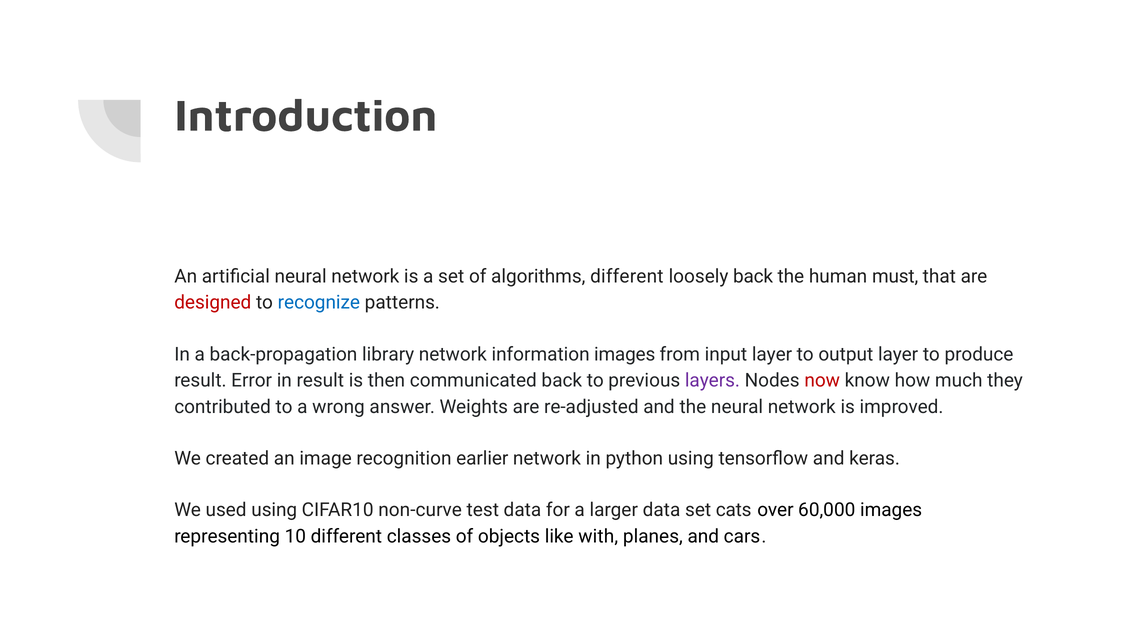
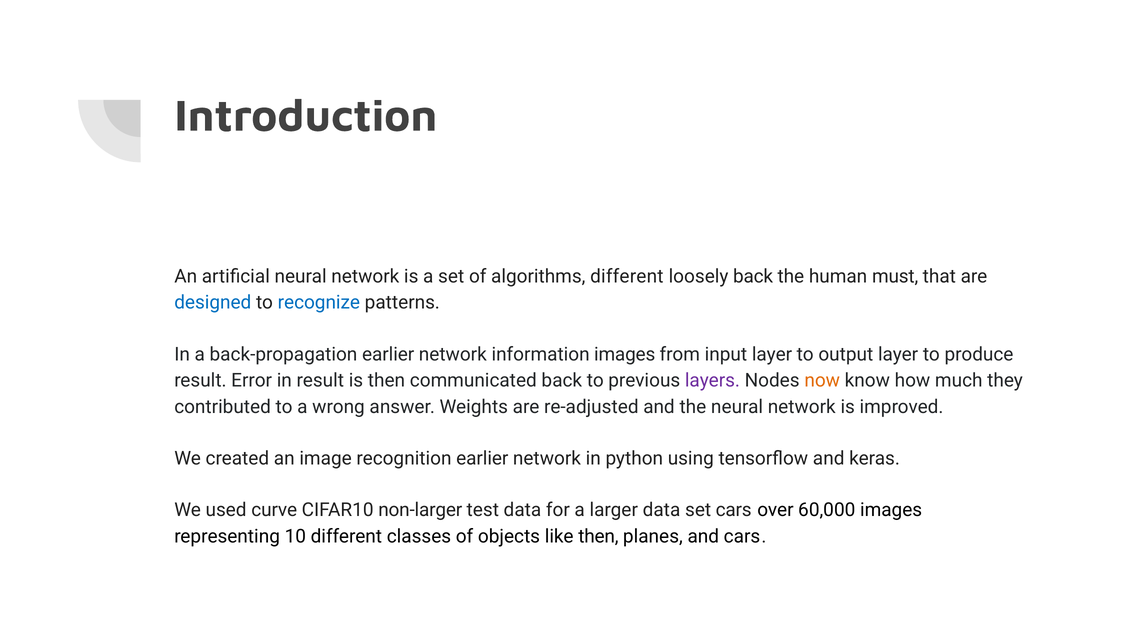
designed colour: red -> blue (213, 302)
back-propagation library: library -> earlier (388, 354)
now colour: red -> orange (822, 380)
used using: using -> curve (274, 510)
non-curve: non-curve -> non-larger (420, 510)
set cats: cats -> cars (734, 510)
like with: with -> then (598, 536)
